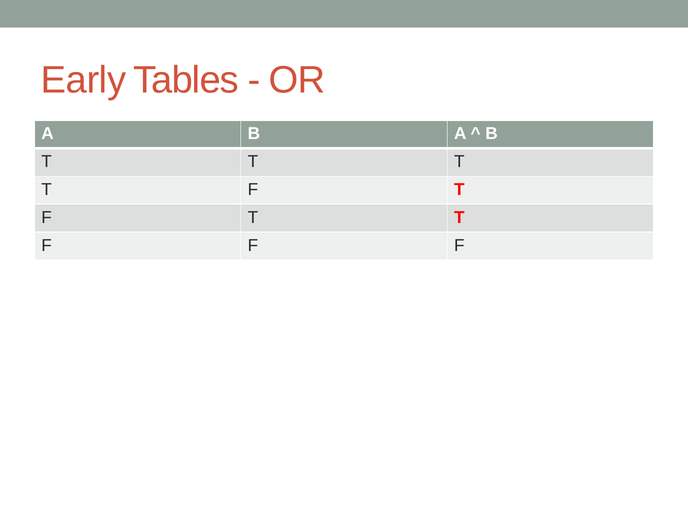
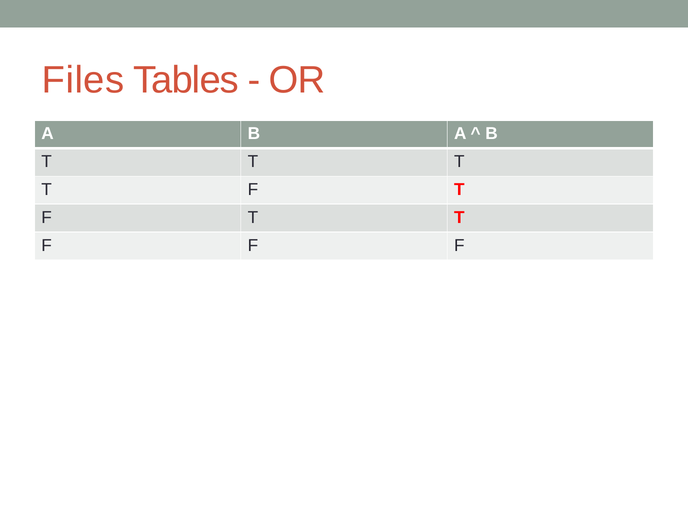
Early: Early -> Files (83, 80)
